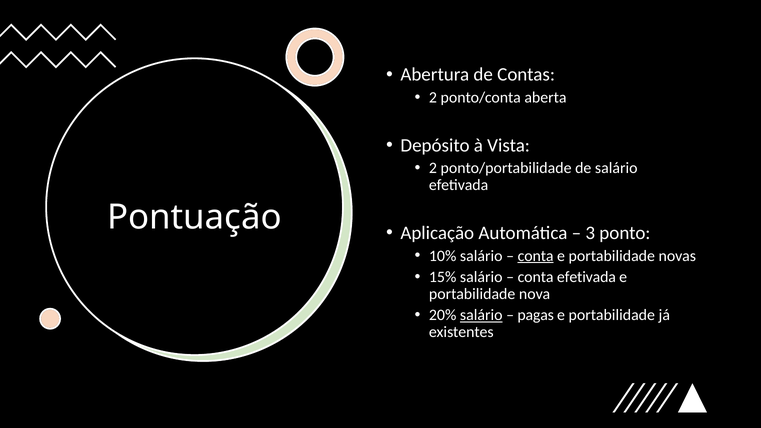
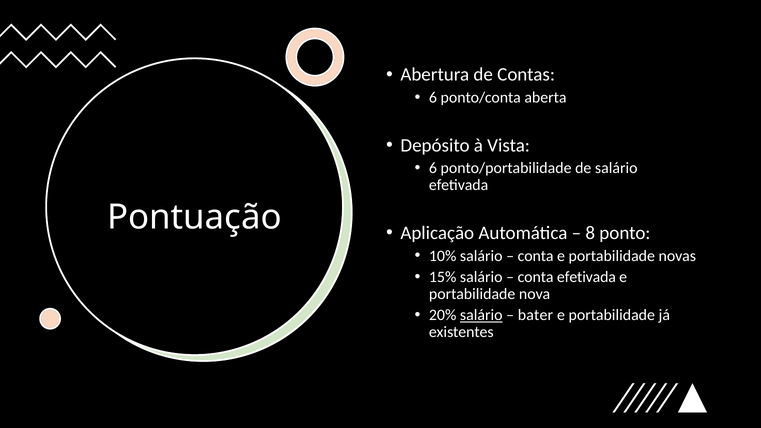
2: 2 -> 6 (433, 97)
2: 2 -> 6 (433, 168)
3: 3 -> 8 (590, 233)
conta underline: present -> none (536, 256)
pagas: pagas -> bater (536, 315)
